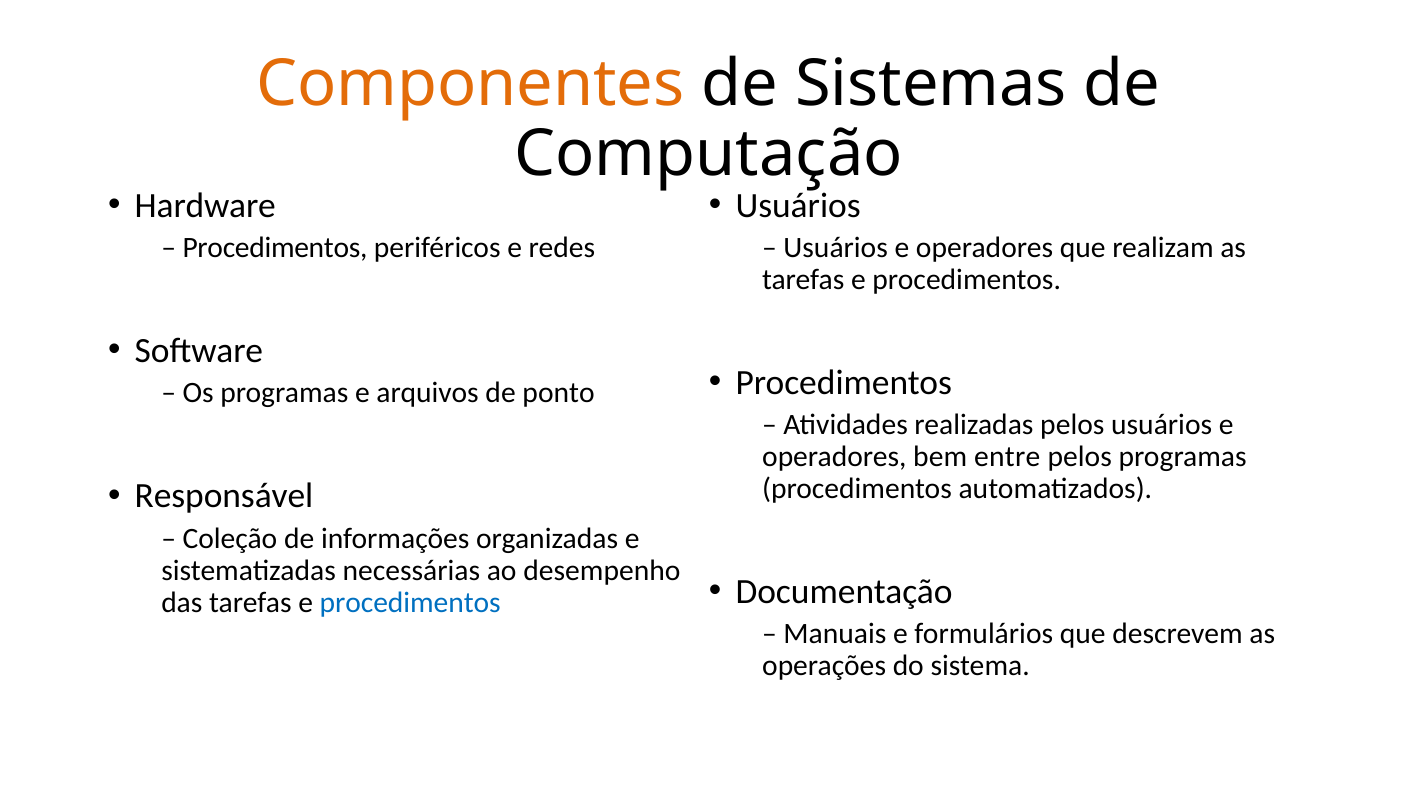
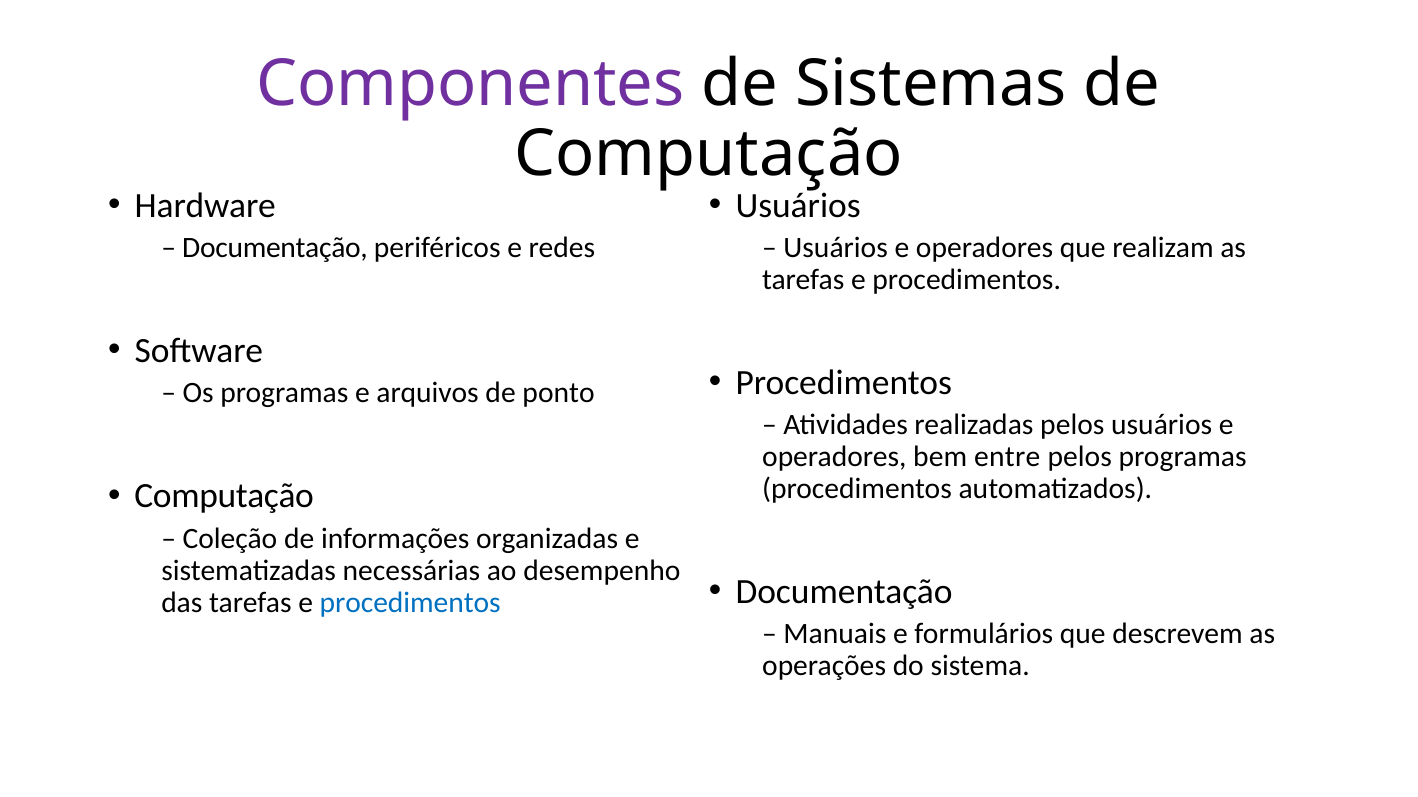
Componentes colour: orange -> purple (470, 84)
Procedimentos: Procedimentos -> Documentação (275, 248)
Responsável: Responsável -> Computação (224, 496)
